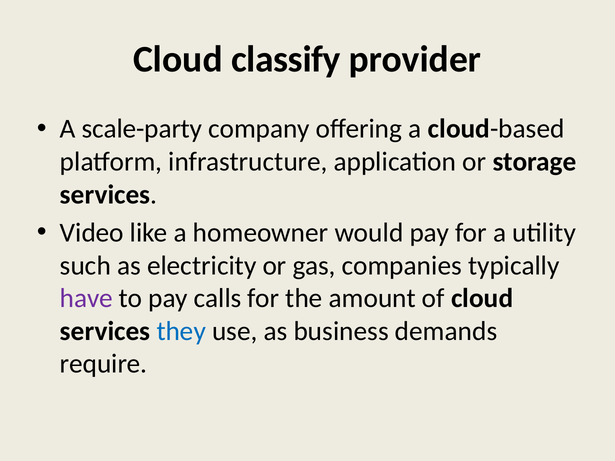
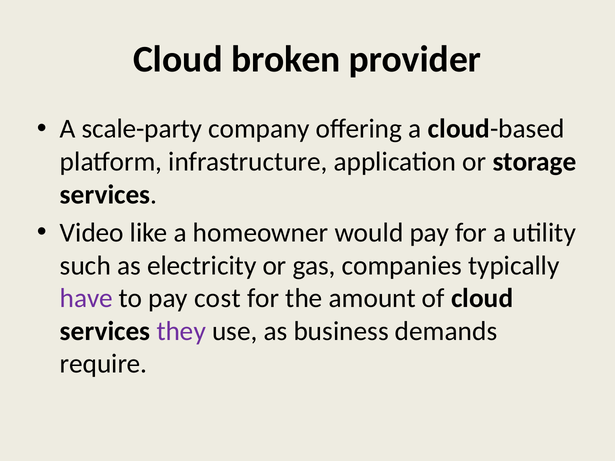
classify: classify -> broken (286, 60)
calls: calls -> cost (217, 299)
they colour: blue -> purple (181, 331)
